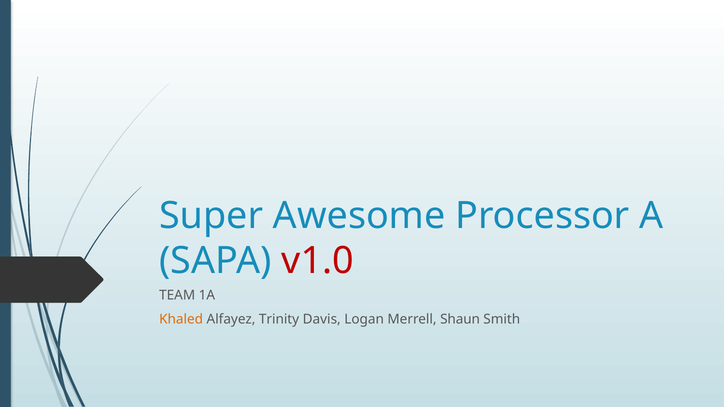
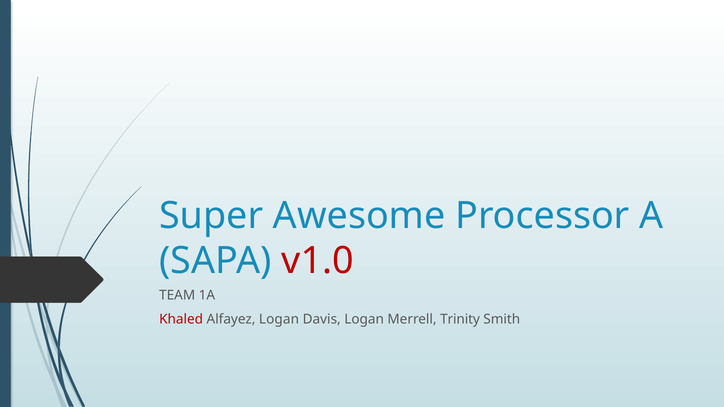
Khaled colour: orange -> red (181, 319)
Alfayez Trinity: Trinity -> Logan (279, 319)
Shaun: Shaun -> Trinity (460, 319)
